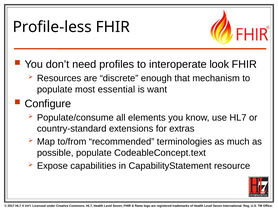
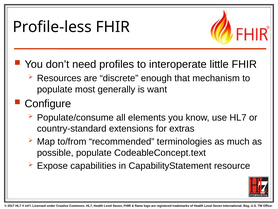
look: look -> little (219, 64)
essential: essential -> generally (116, 89)
